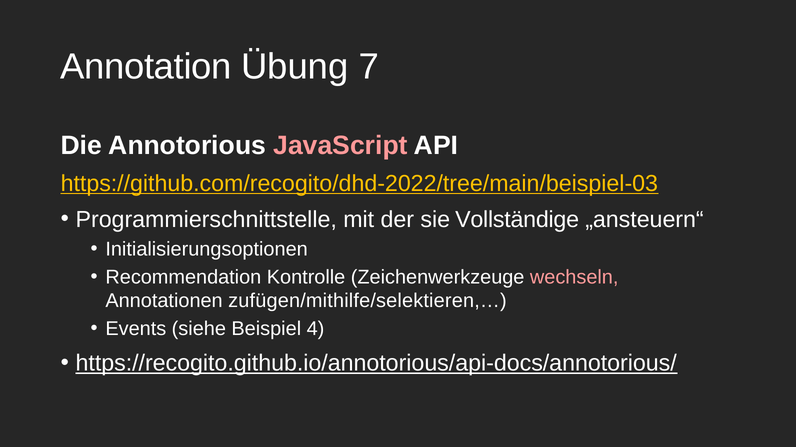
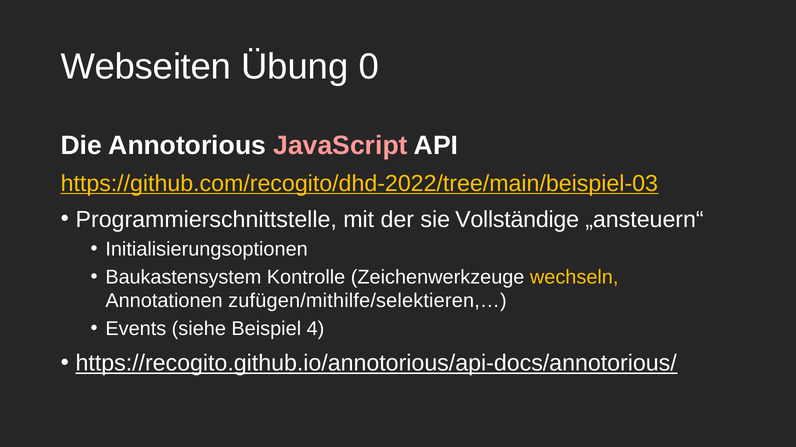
Annotation: Annotation -> Webseiten (146, 67)
7: 7 -> 0 (369, 67)
Recommendation: Recommendation -> Baukastensystem (183, 278)
wechseln colour: pink -> yellow (574, 278)
